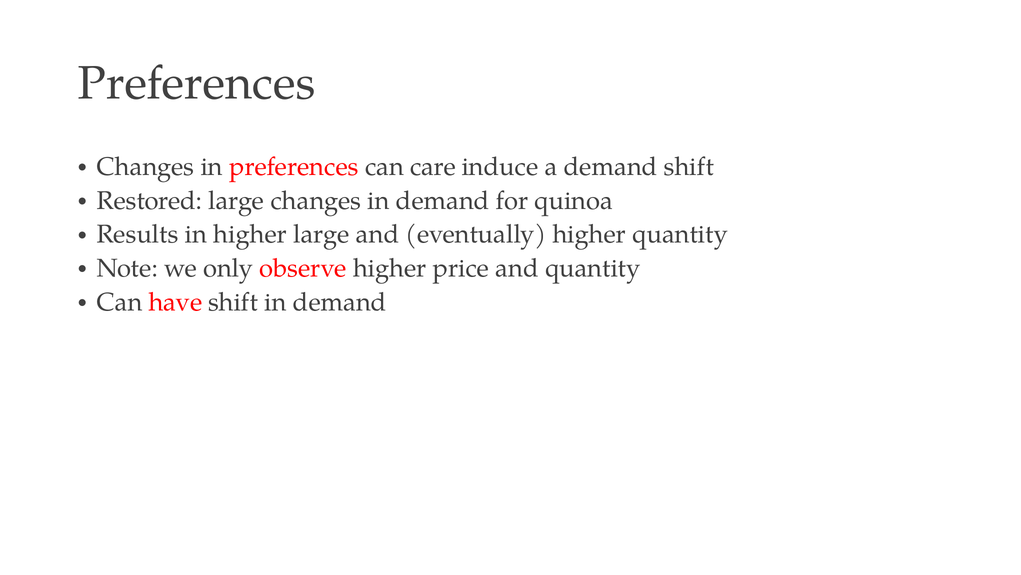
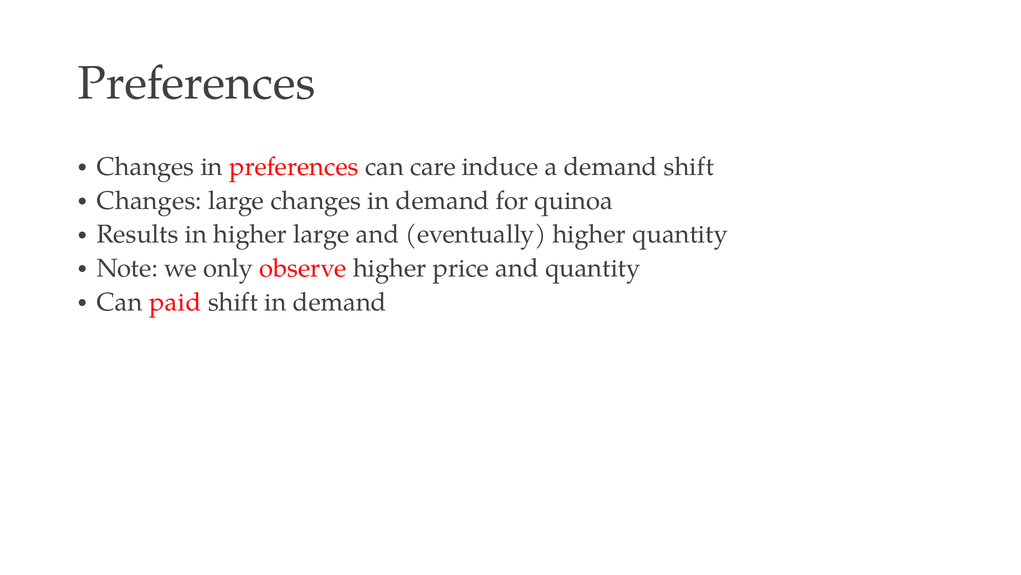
Restored: Restored -> Changes (149, 200)
have: have -> paid (175, 302)
